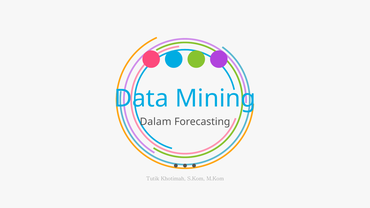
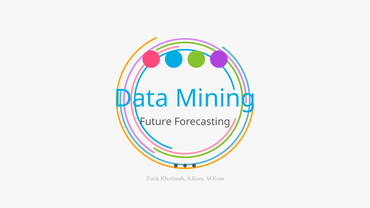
Dalam: Dalam -> Future (156, 122)
